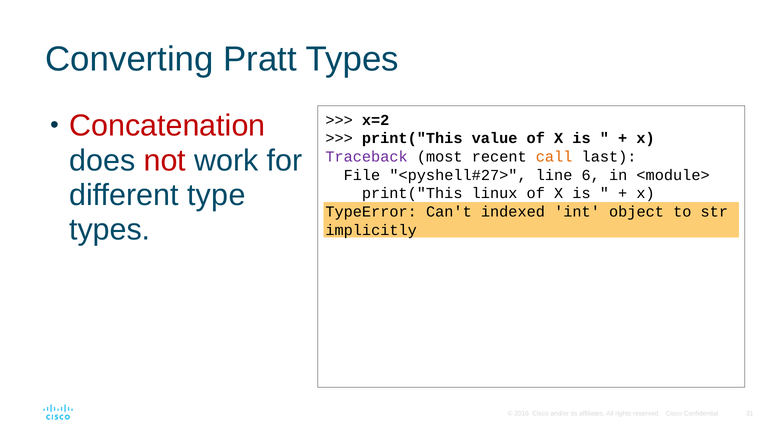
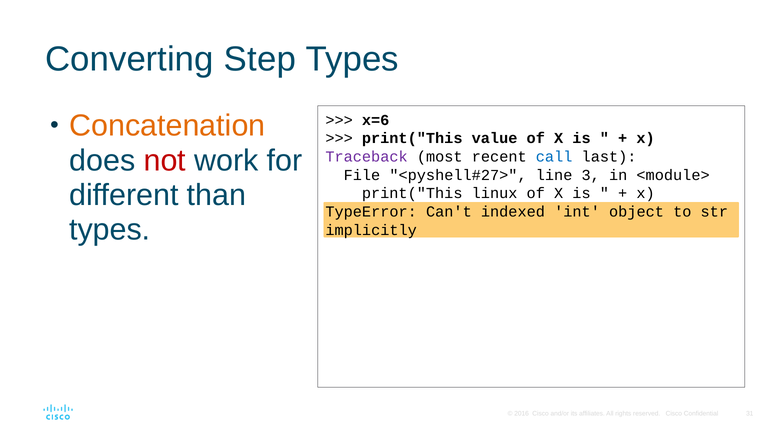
Pratt: Pratt -> Step (260, 59)
Concatenation colour: red -> orange (167, 126)
x=2: x=2 -> x=6 (376, 120)
call colour: orange -> blue (554, 157)
6: 6 -> 3 (591, 175)
type: type -> than (216, 195)
